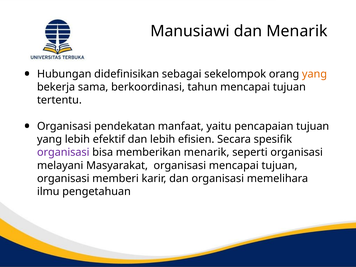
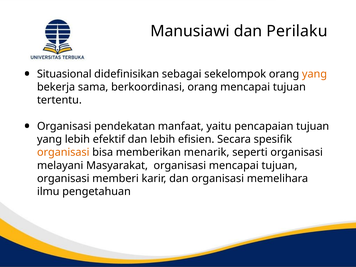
dan Menarik: Menarik -> Perilaku (297, 31)
Hubungan: Hubungan -> Situasional (64, 74)
berkoordinasi tahun: tahun -> orang (203, 87)
organisasi colour: purple -> orange (63, 152)
